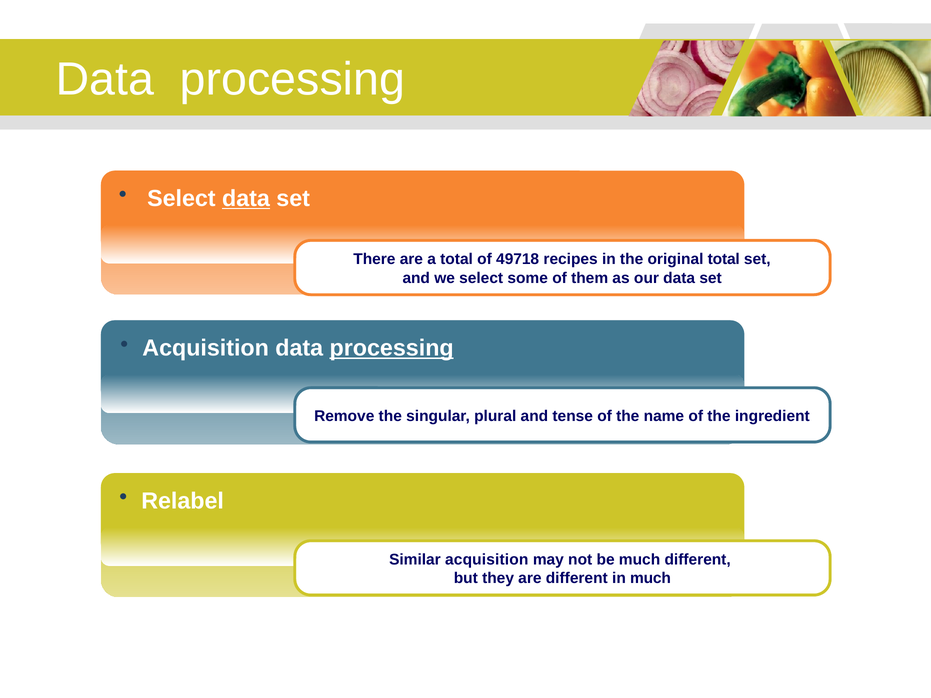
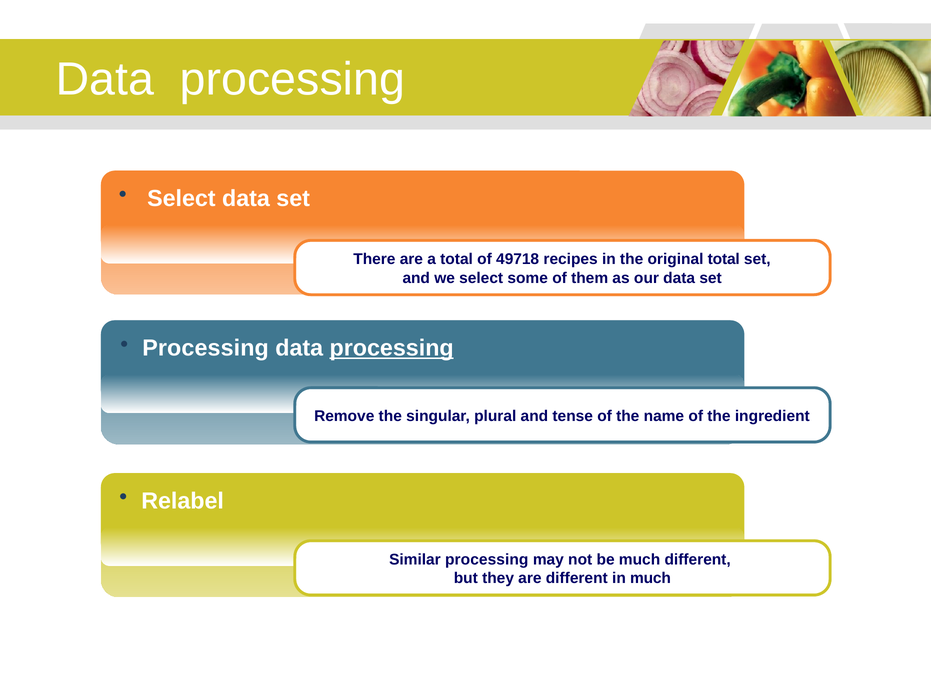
data underline: present -> none (246, 199)
Acquisition: Acquisition -> Processing (206, 348)
Similar acquisition: acquisition -> processing (487, 560)
